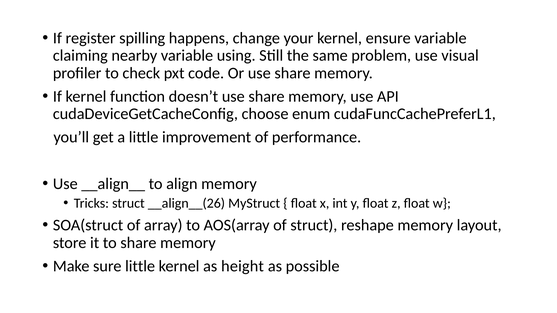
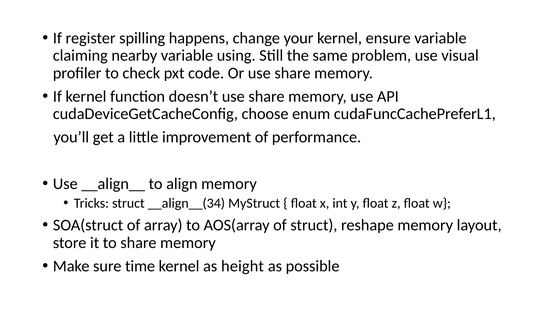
__align__(26: __align__(26 -> __align__(34 (186, 203)
sure little: little -> time (140, 266)
